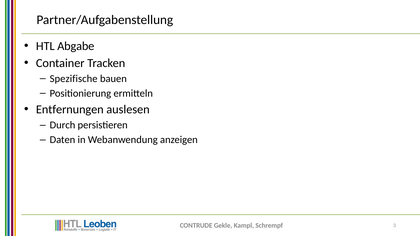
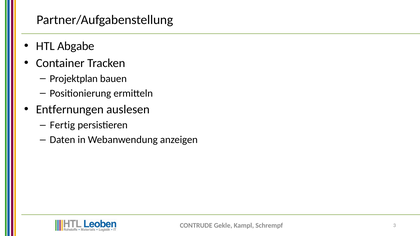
Spezifische: Spezifische -> Projektplan (74, 79)
Durch: Durch -> Fertig (62, 125)
